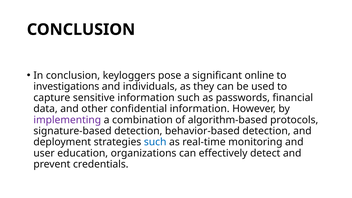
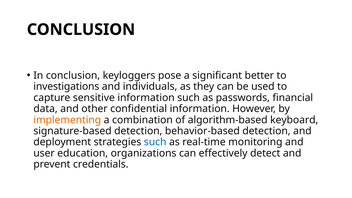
online: online -> better (259, 76)
implementing colour: purple -> orange (67, 120)
protocols: protocols -> keyboard (294, 120)
